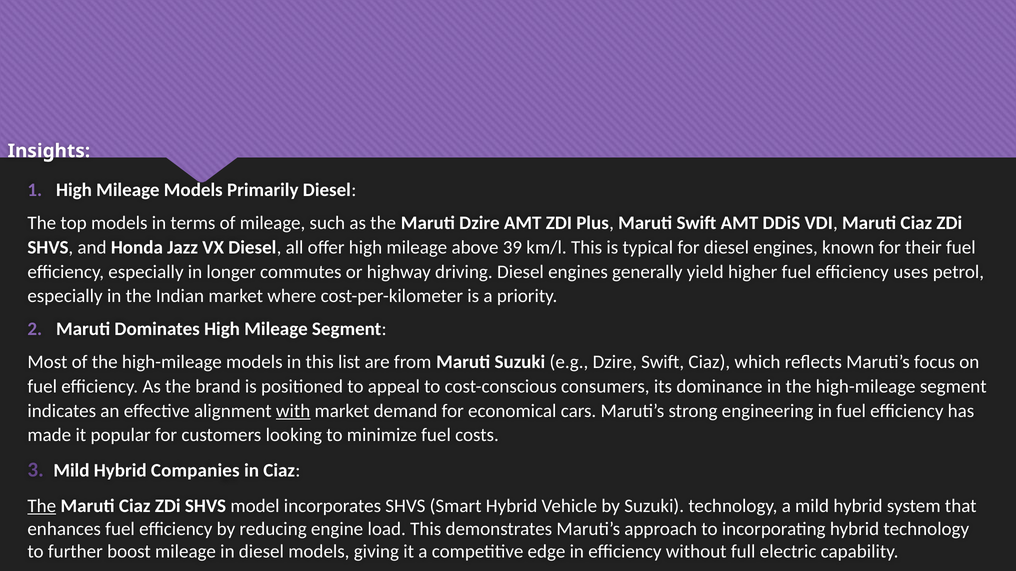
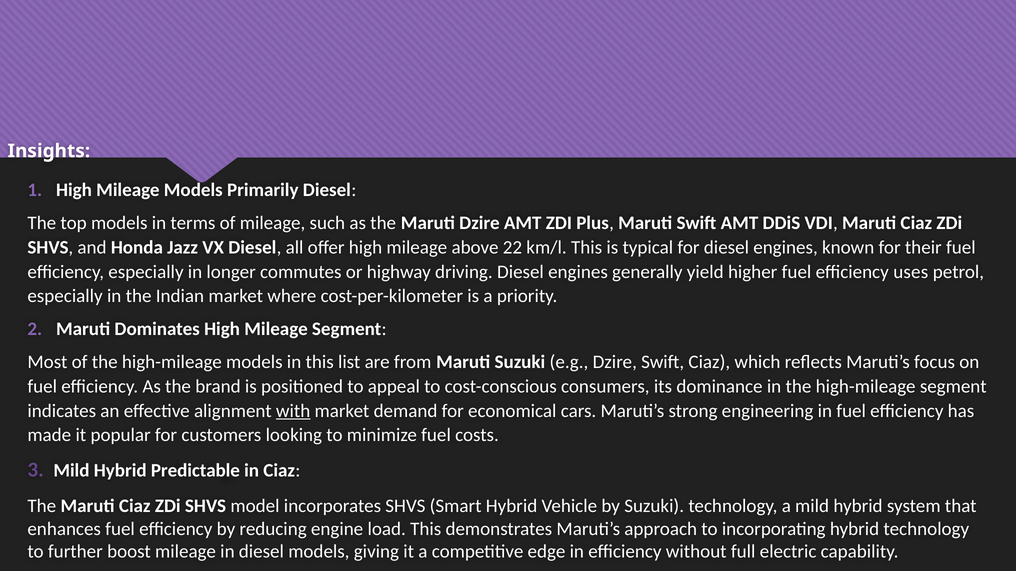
39: 39 -> 22 (512, 248)
Companies: Companies -> Predictable (195, 471)
The underline: present -> none (42, 506)
